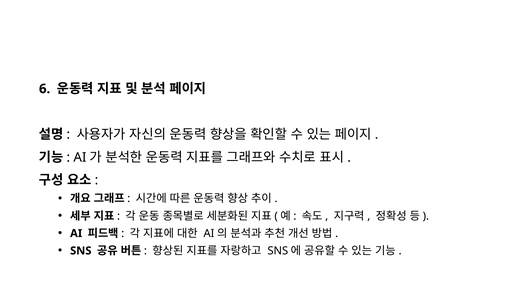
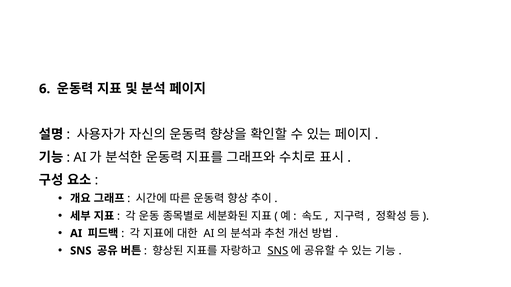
SNS underline: none -> present (278, 251)
